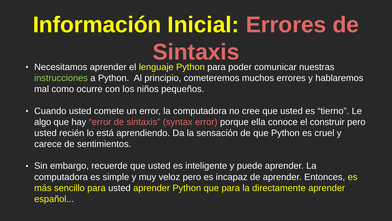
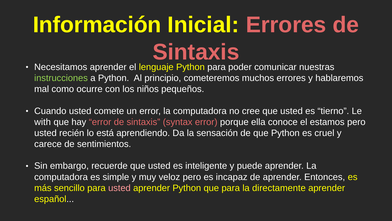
algo: algo -> with (43, 122)
construir: construir -> estamos (327, 122)
usted colour: white -> pink (119, 188)
